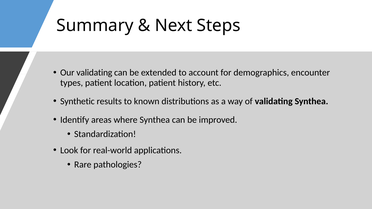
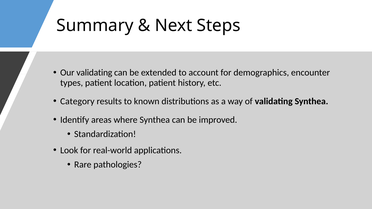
Synthetic: Synthetic -> Category (77, 101)
